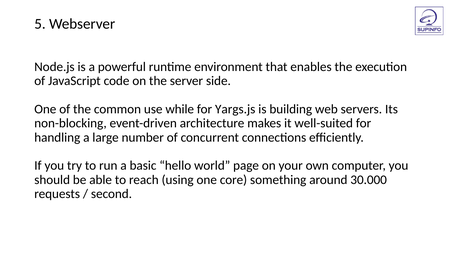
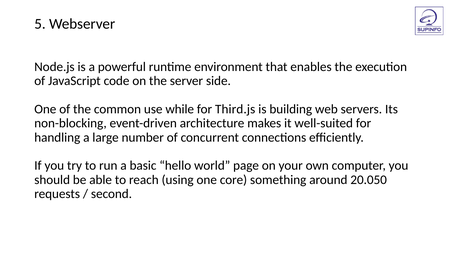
Yargs.js: Yargs.js -> Third.js (235, 109)
30.000: 30.000 -> 20.050 (369, 180)
